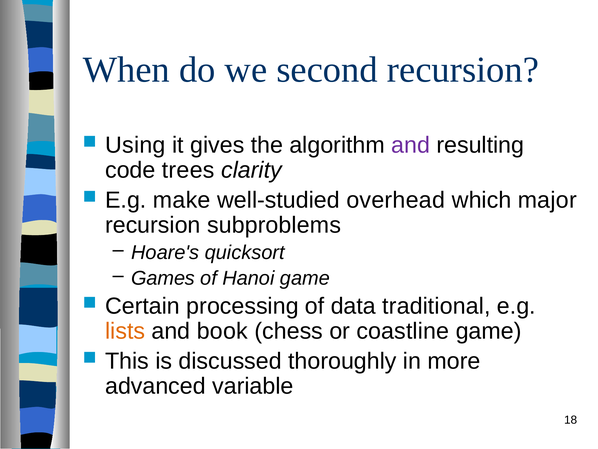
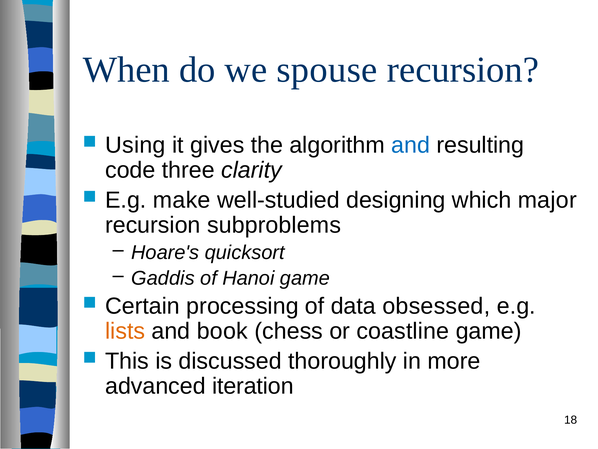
second: second -> spouse (327, 70)
and colour: purple -> blue (411, 145)
trees: trees -> three (188, 170)
overhead: overhead -> designing (396, 200)
Games: Games -> Gaddis (163, 278)
traditional: traditional -> obsessed (436, 306)
variable: variable -> iteration (253, 386)
